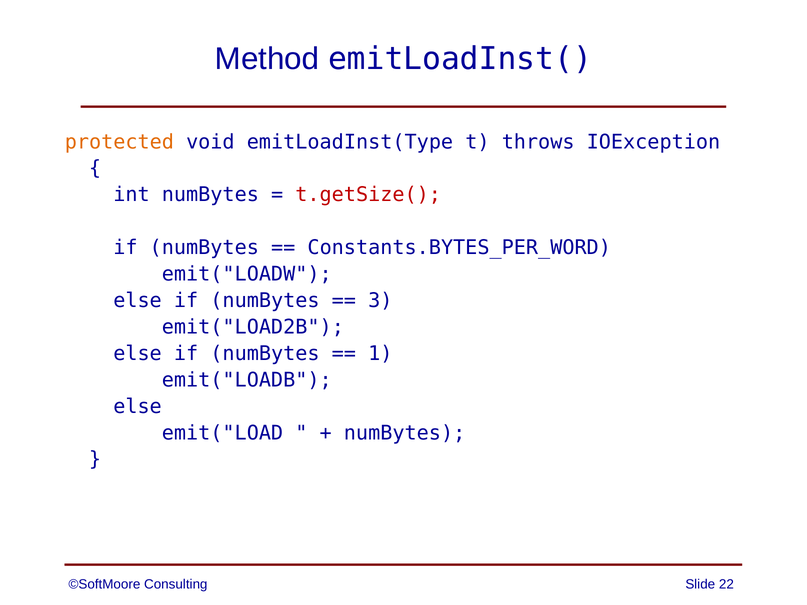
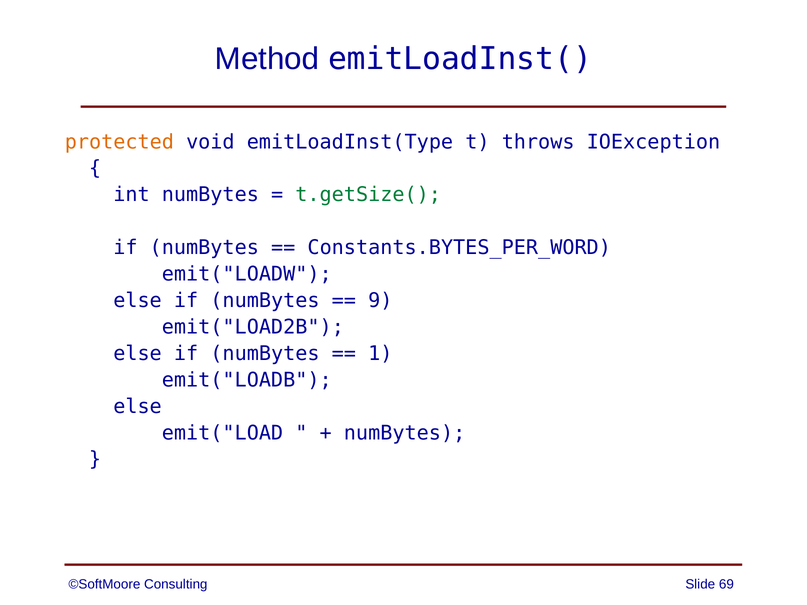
t.getSize( colour: red -> green (368, 195)
3: 3 -> 9 (380, 301)
22: 22 -> 69 (726, 585)
